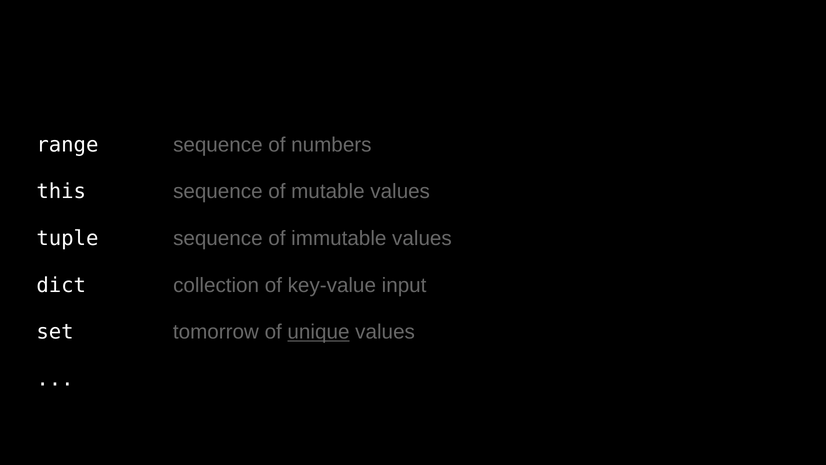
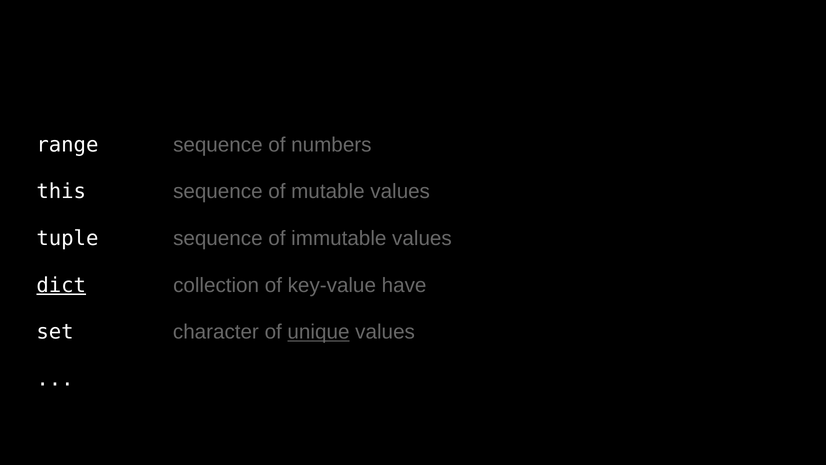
dict underline: none -> present (61, 285)
input: input -> have (404, 285)
tomorrow: tomorrow -> character (216, 332)
